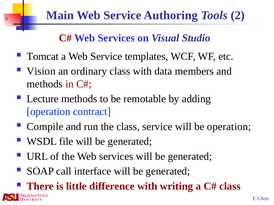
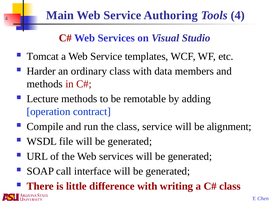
Tools 2: 2 -> 4 (238, 15)
Vision: Vision -> Harder (41, 71)
be operation: operation -> alignment (229, 127)
